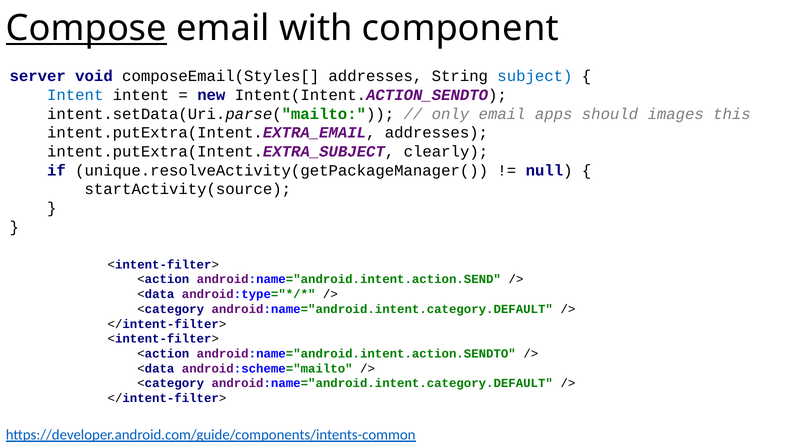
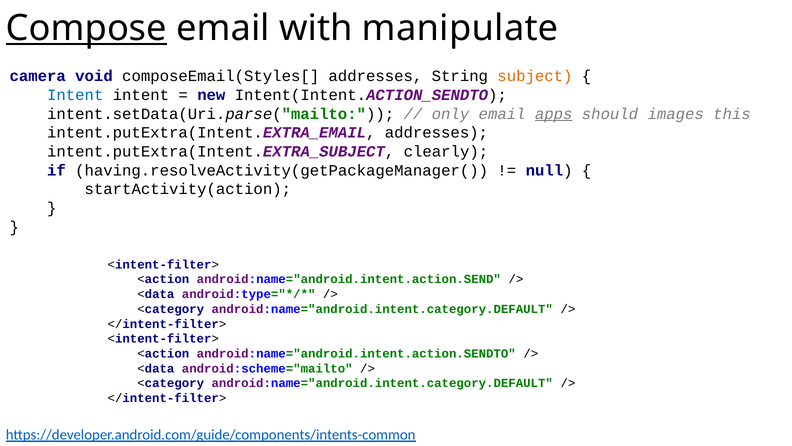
component: component -> manipulate (460, 28)
server: server -> camera (38, 76)
subject colour: blue -> orange (535, 76)
apps underline: none -> present (554, 114)
unique.resolveActivity(getPackageManager(: unique.resolveActivity(getPackageManager( -> having.resolveActivity(getPackageManager( (282, 170)
startActivity(source: startActivity(source -> startActivity(action (188, 189)
